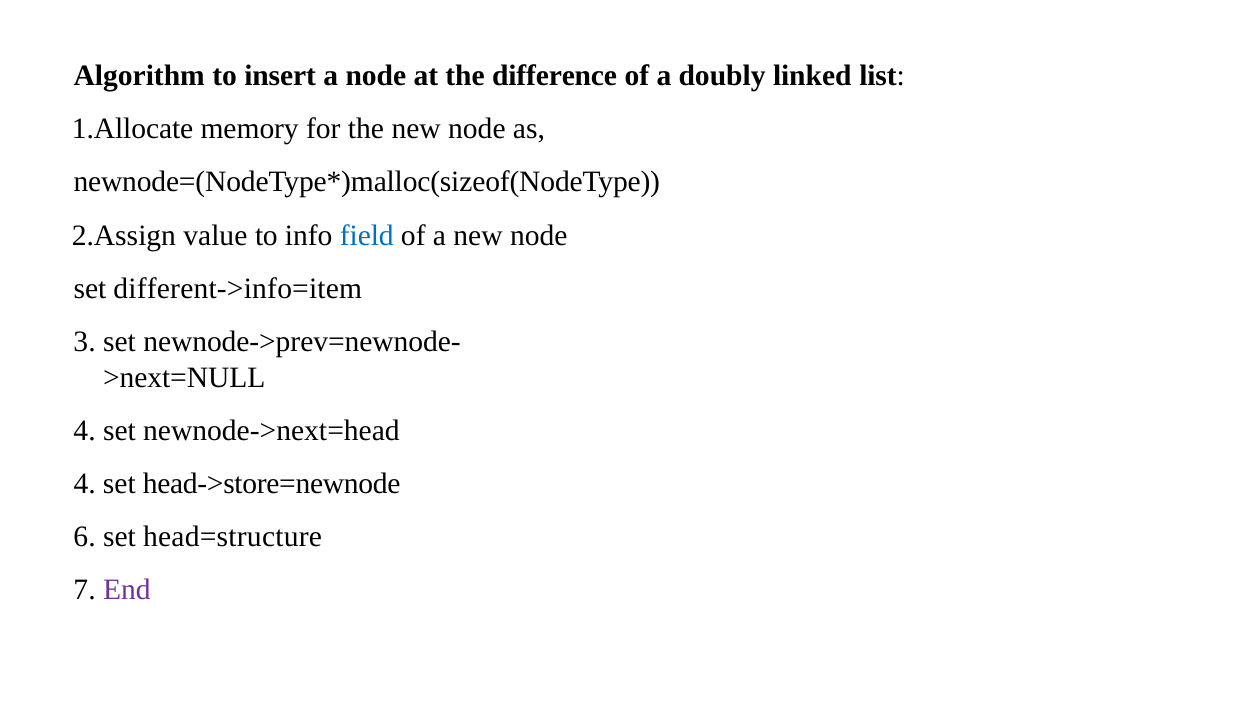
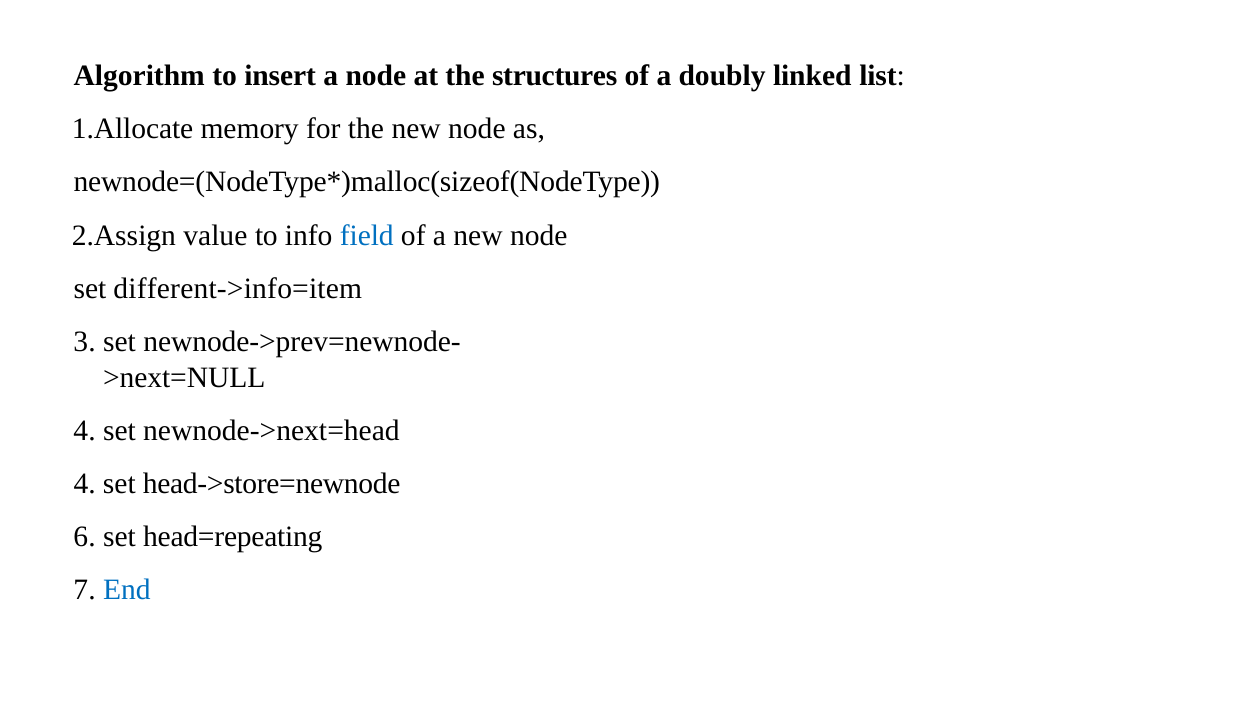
difference: difference -> structures (555, 76)
head=structure: head=structure -> head=repeating (233, 537)
End colour: purple -> blue (127, 590)
